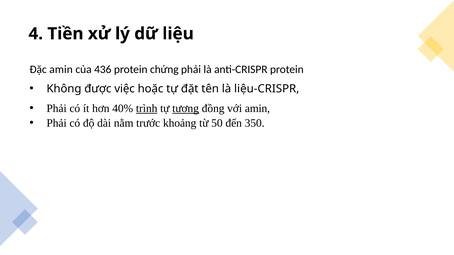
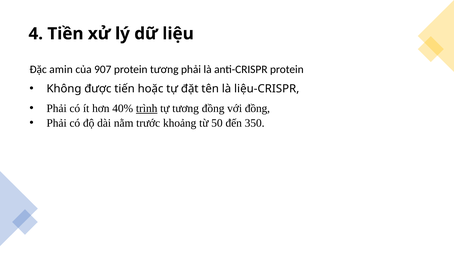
436: 436 -> 907 (103, 69)
protein chứng: chứng -> tương (164, 69)
việc: việc -> tiến (125, 89)
tương underline: present -> none (186, 109)
với amin: amin -> đồng (257, 109)
